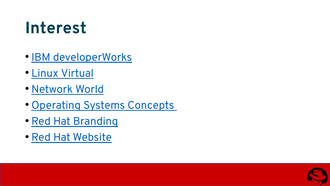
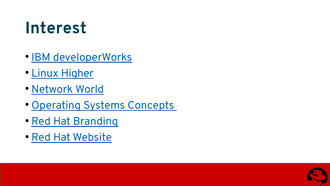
Virtual: Virtual -> Higher (77, 73)
